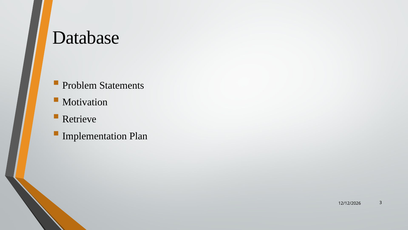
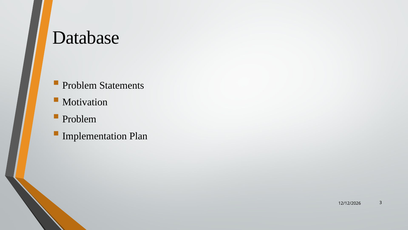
Retrieve: Retrieve -> Problem (79, 119)
